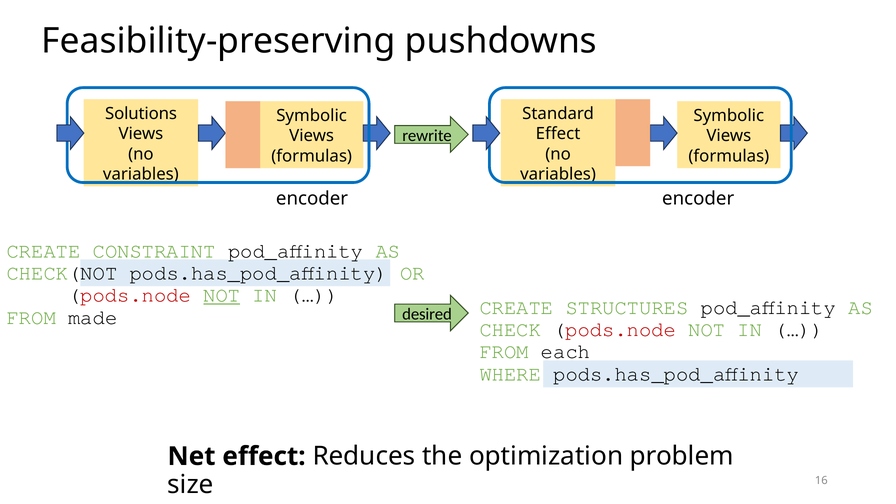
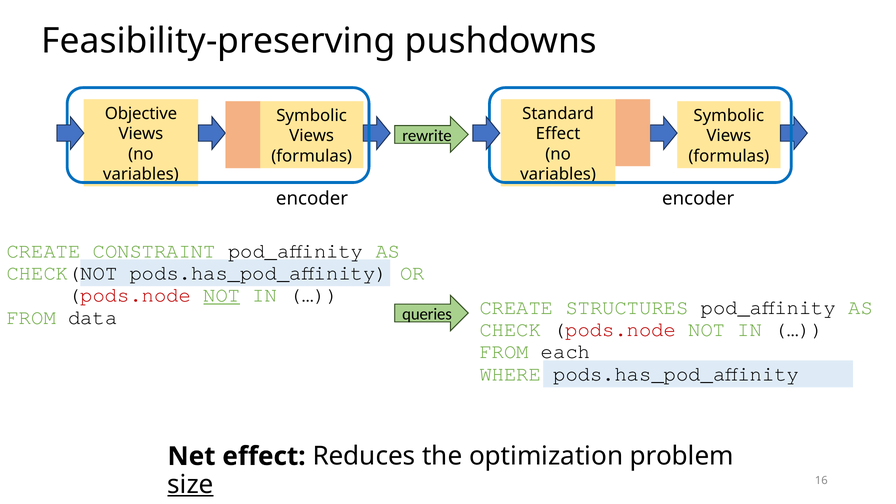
Solutions: Solutions -> Objective (141, 114)
desired: desired -> queries (427, 314)
made: made -> data (93, 317)
size underline: none -> present (191, 484)
